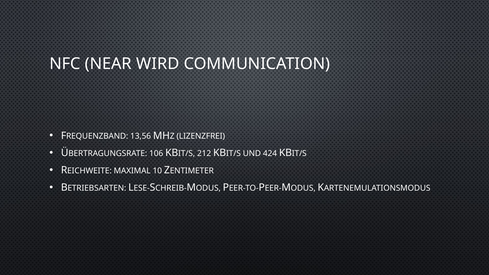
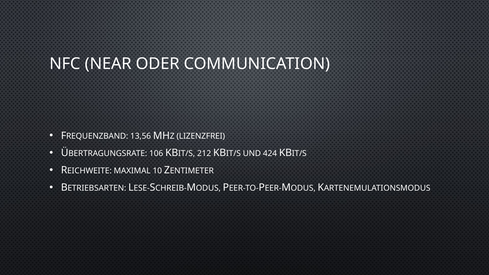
WIRD: WIRD -> ODER (158, 64)
